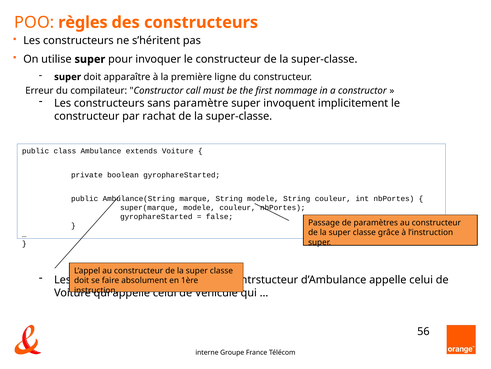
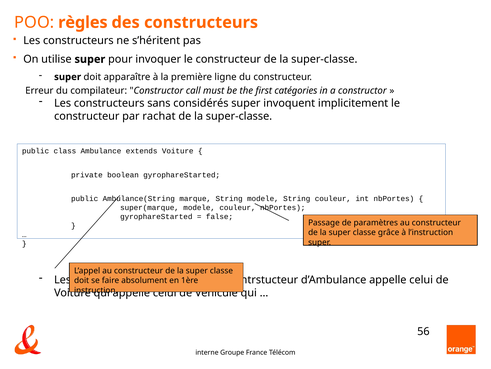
nommage: nommage -> catégories (296, 91)
paramètre: paramètre -> considérés (201, 103)
